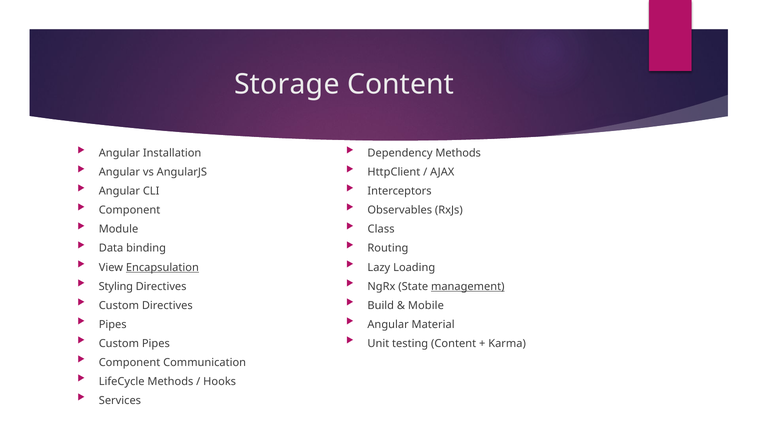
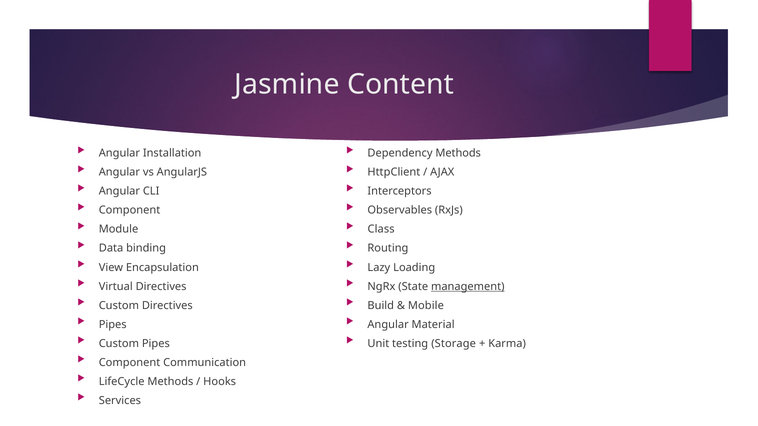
Storage: Storage -> Jasmine (287, 84)
Encapsulation underline: present -> none (162, 268)
Styling: Styling -> Virtual (116, 287)
testing Content: Content -> Storage (454, 344)
